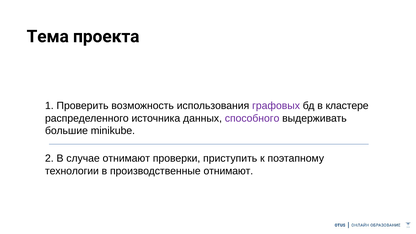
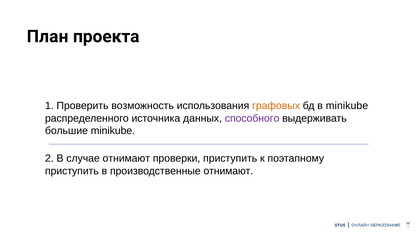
Тема: Тема -> План (48, 37)
графовых colour: purple -> orange (276, 106)
в кластере: кластере -> minikube (347, 106)
технологии: технологии -> приступить (72, 171)
